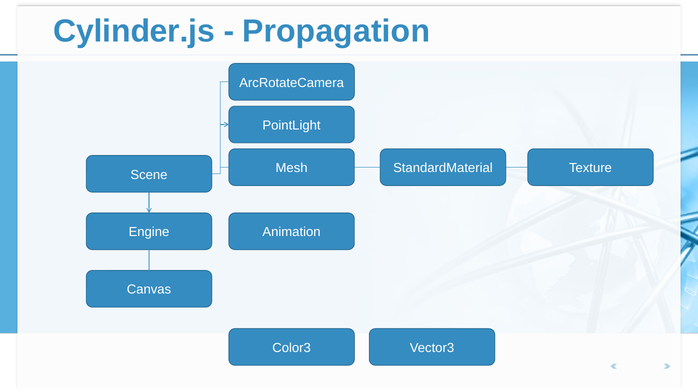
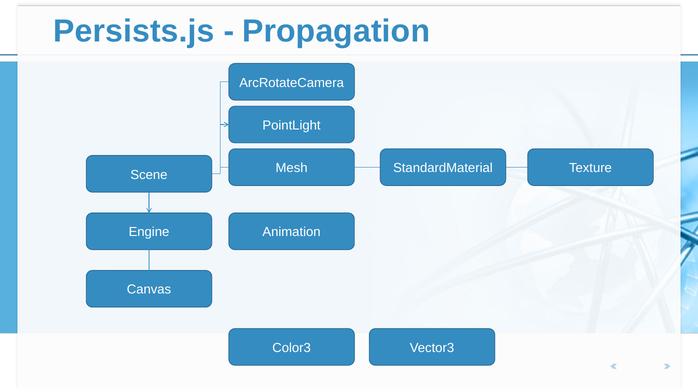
Cylinder.js: Cylinder.js -> Persists.js (134, 31)
